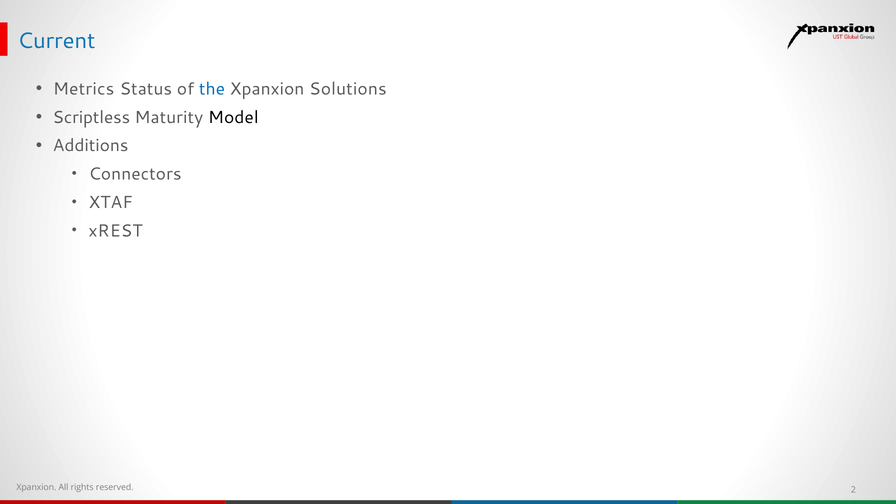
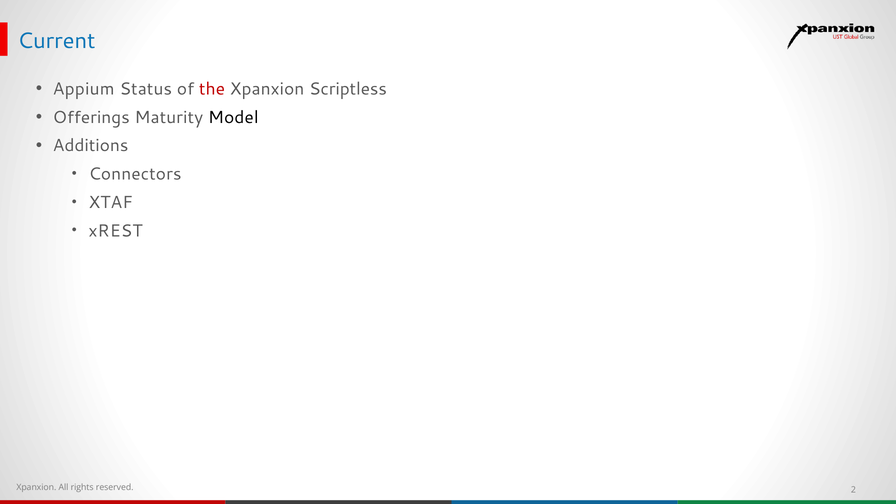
Metrics: Metrics -> Appium (84, 89)
the colour: blue -> red (212, 89)
Solutions: Solutions -> Scriptless (348, 89)
Scriptless: Scriptless -> Offerings (91, 117)
